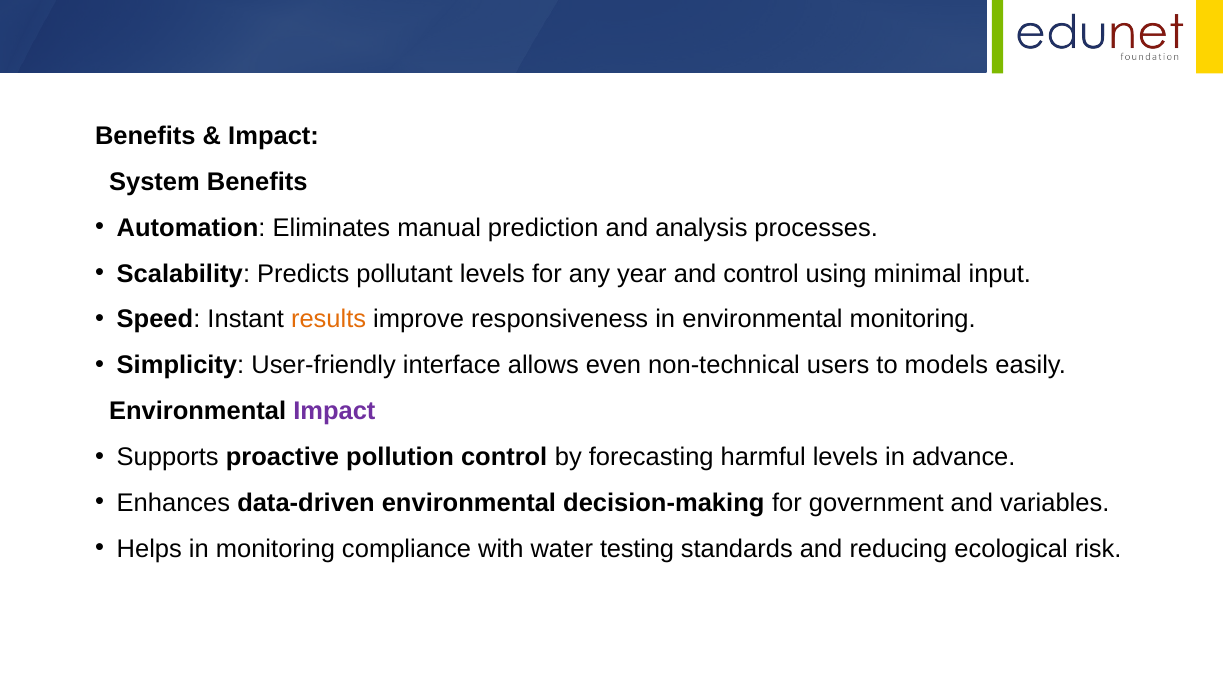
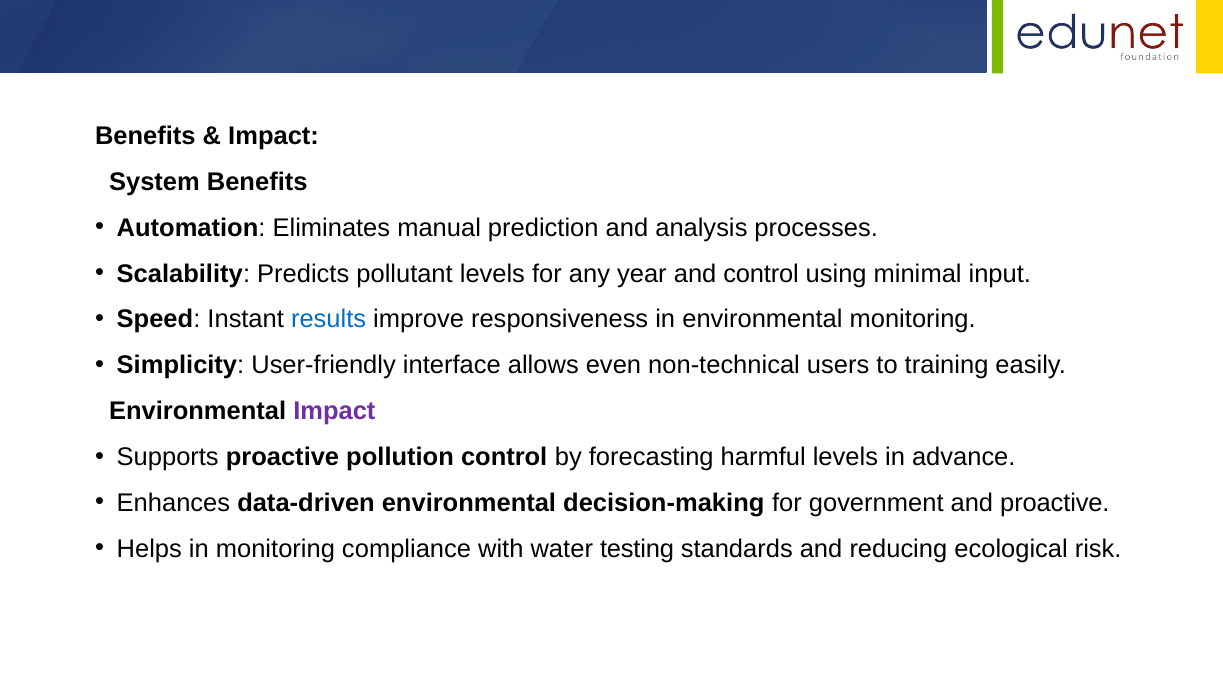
results colour: orange -> blue (329, 319)
models: models -> training (947, 365)
and variables: variables -> proactive (1055, 503)
